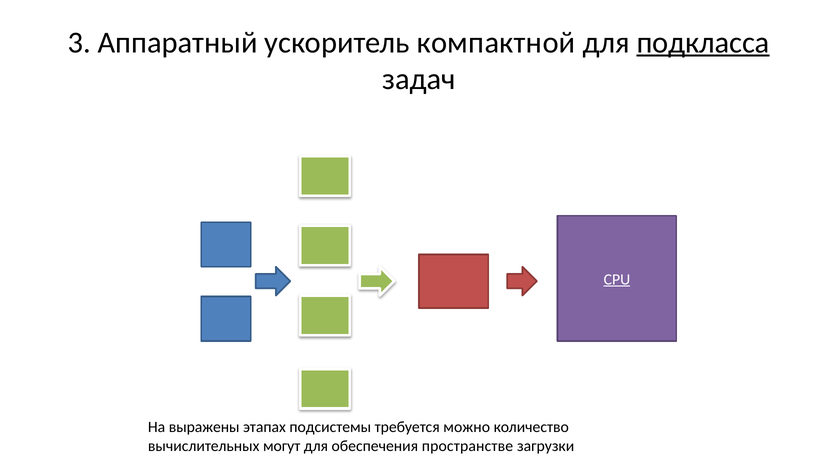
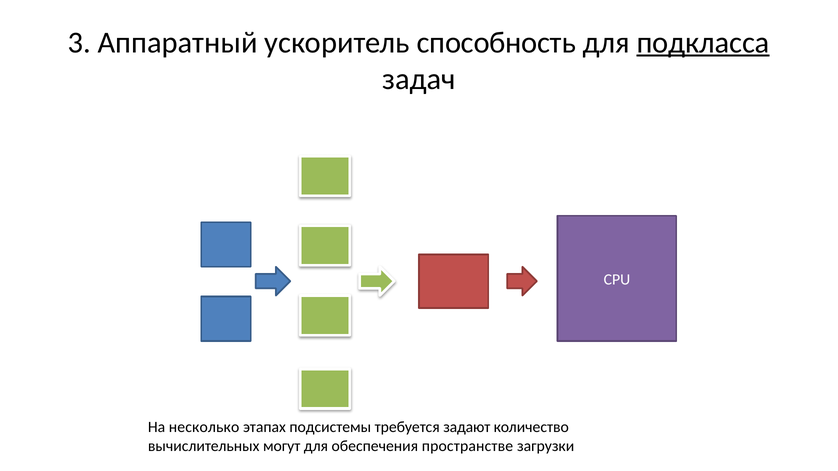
компактной: компактной -> способность (496, 42)
CPU underline: present -> none (617, 280)
выражены: выражены -> несколько (204, 427)
можно: можно -> задают (467, 427)
